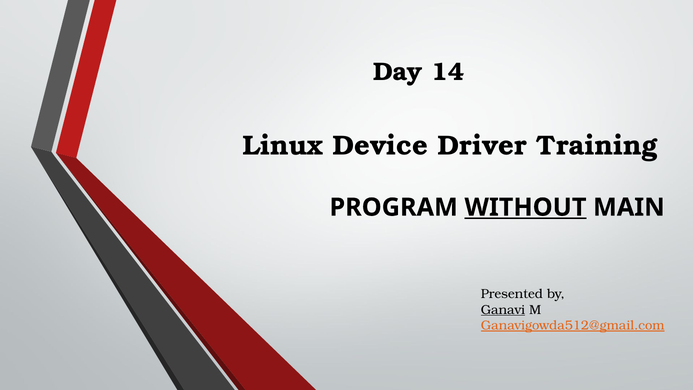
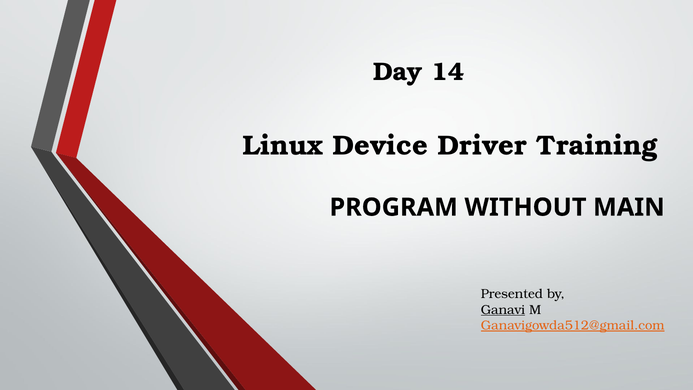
WITHOUT underline: present -> none (525, 207)
